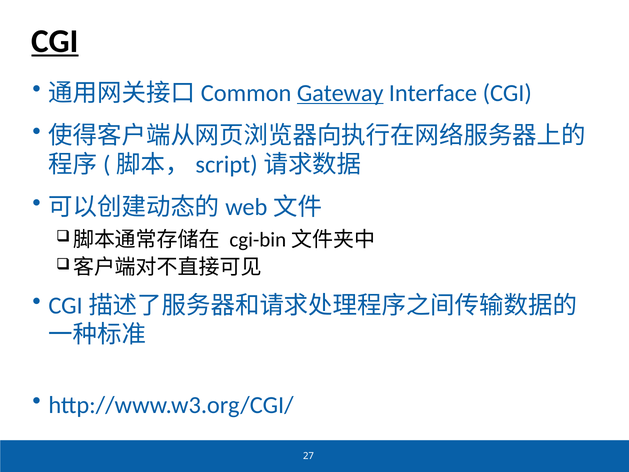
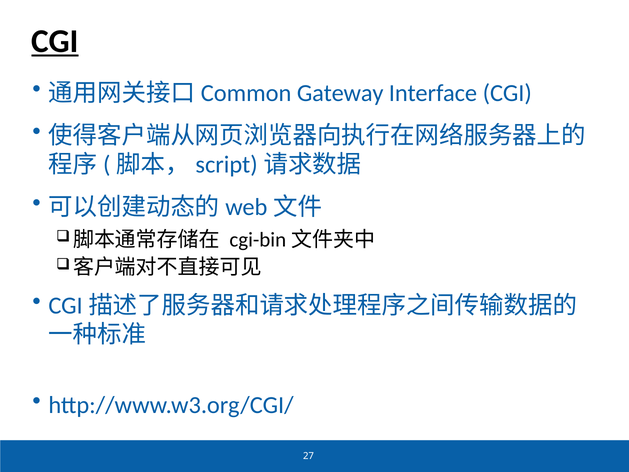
Gateway underline: present -> none (340, 93)
